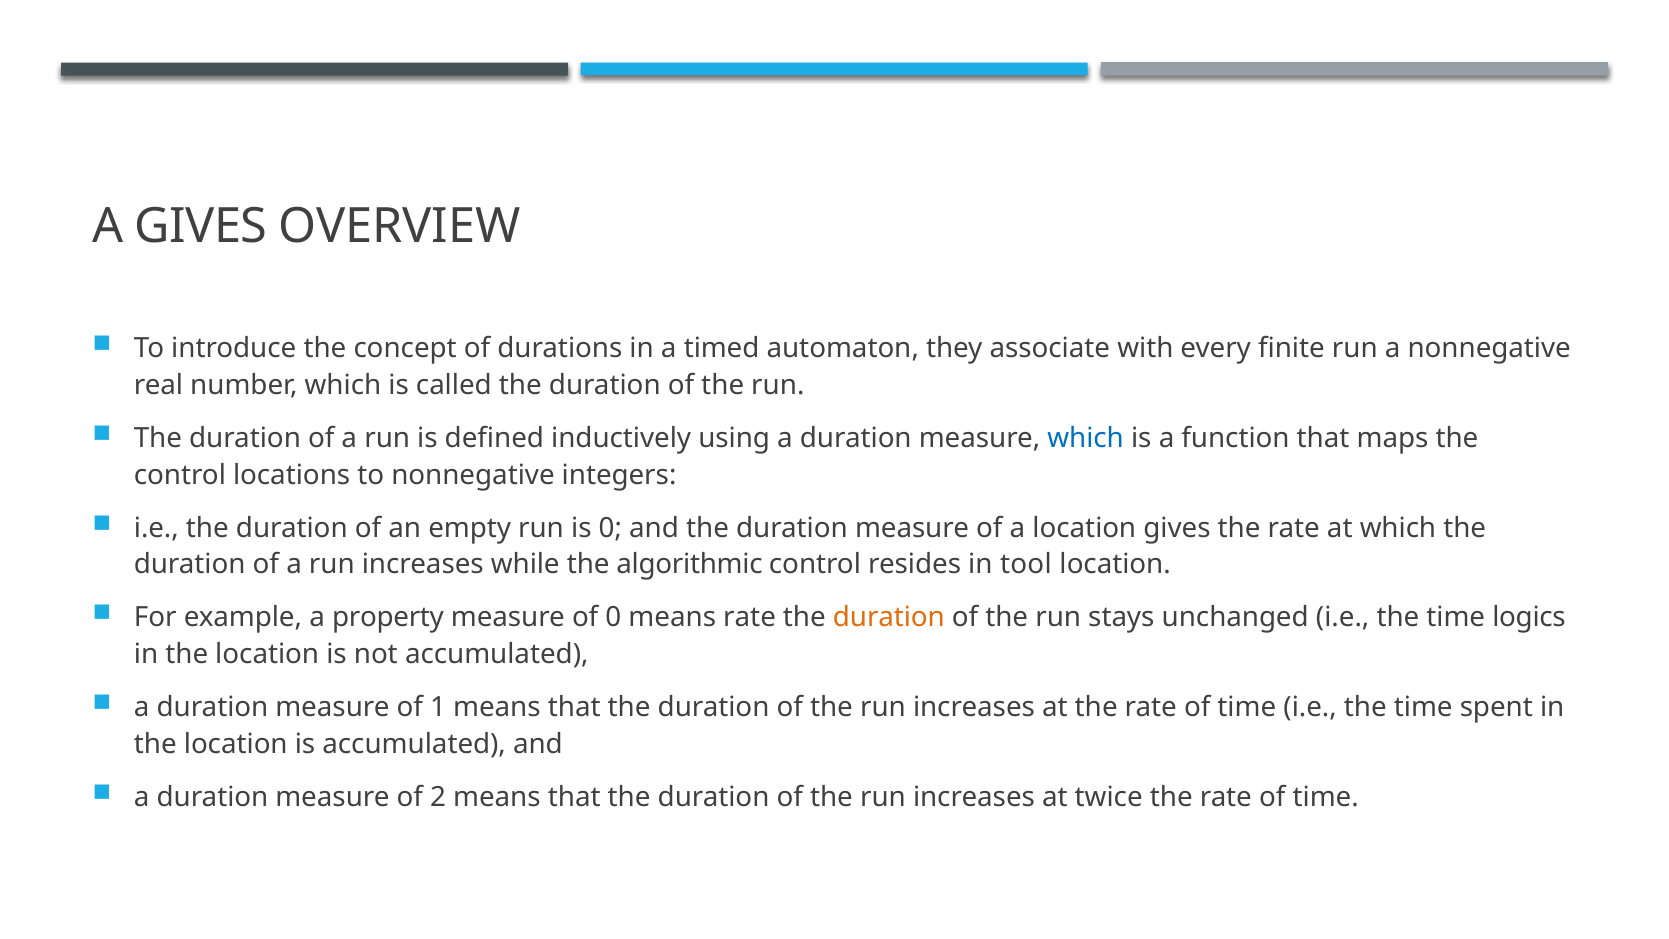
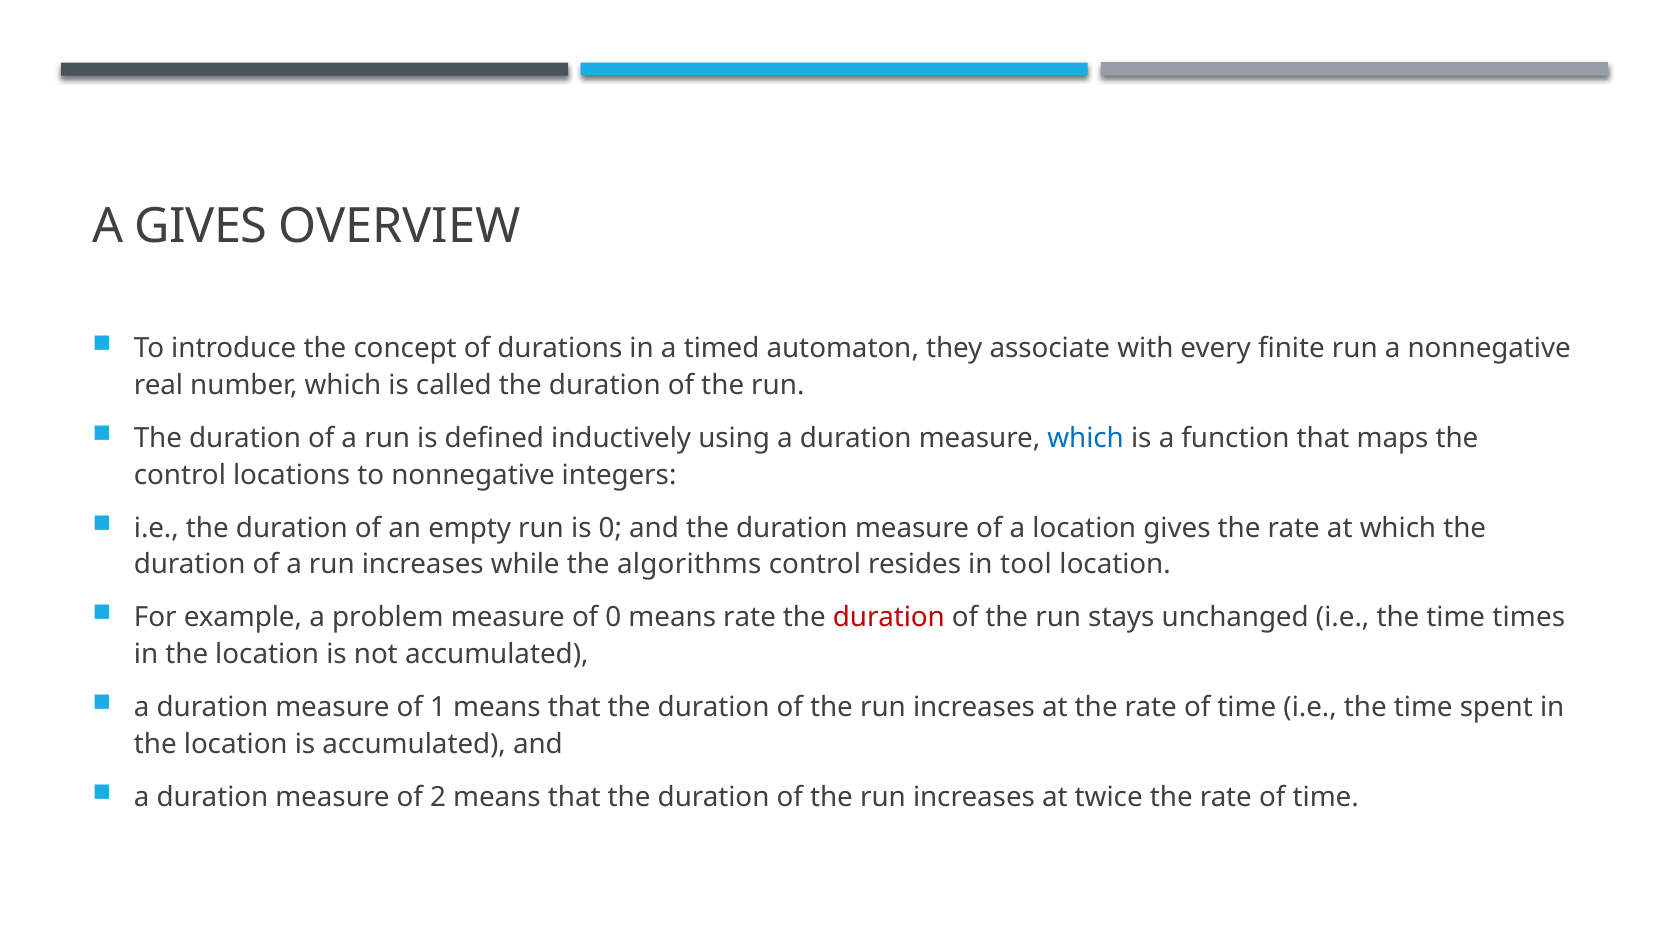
algorithmic: algorithmic -> algorithms (689, 565)
property: property -> problem (388, 618)
duration colour: orange -> red (889, 618)
logics: logics -> times (1529, 618)
